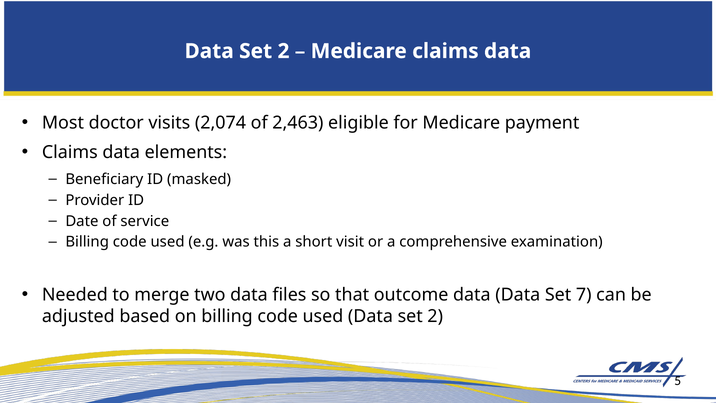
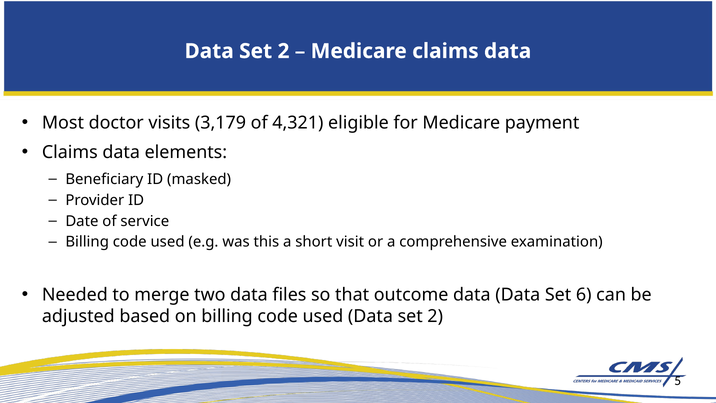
2,074: 2,074 -> 3,179 (221, 123)
2,463: 2,463 -> 4,321 (298, 123)
7: 7 -> 6 (584, 295)
